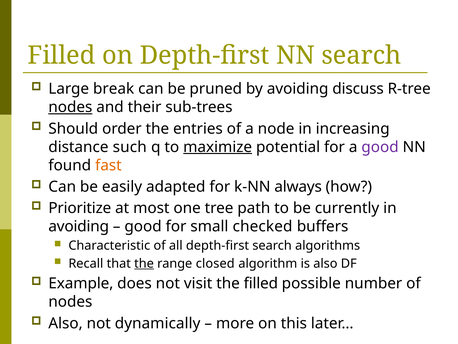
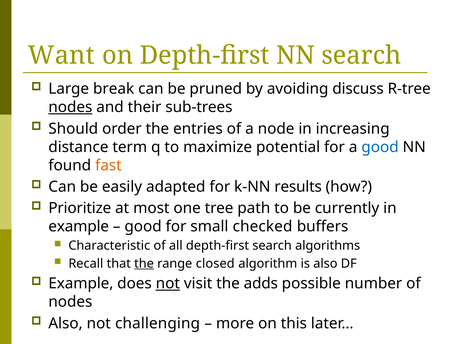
Filled: Filled -> Want (61, 55)
such: such -> term (130, 147)
maximize underline: present -> none (218, 147)
good colour: purple -> blue (380, 147)
always: always -> results (298, 186)
avoiding: avoiding -> example (79, 226)
not underline: none -> present (168, 283)
the filled: filled -> adds (261, 283)
dynamically: dynamically -> challenging (158, 323)
